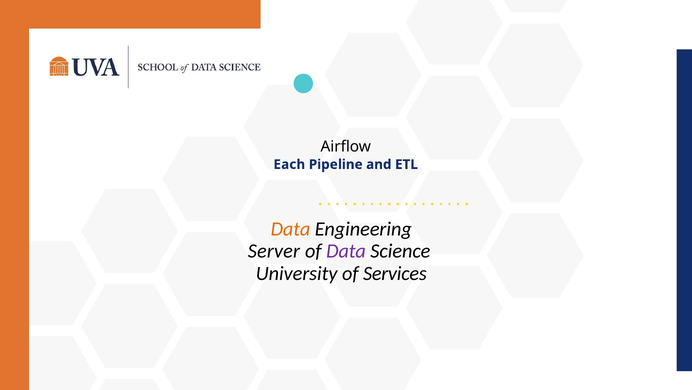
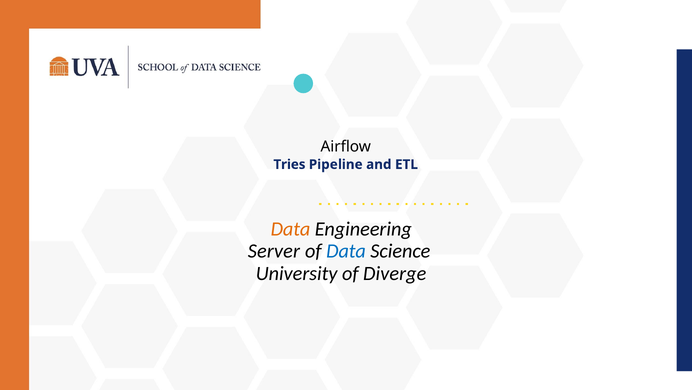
Each: Each -> Tries (289, 164)
Data colour: purple -> blue (346, 251)
Services: Services -> Diverge (395, 273)
